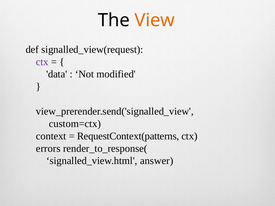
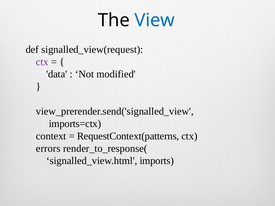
View colour: orange -> blue (155, 20)
custom=ctx: custom=ctx -> imports=ctx (75, 124)
answer: answer -> imports (157, 161)
